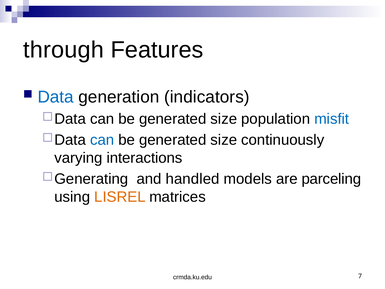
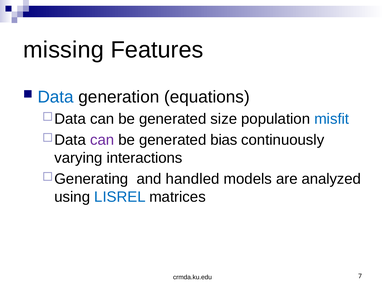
through: through -> missing (64, 50)
indicators: indicators -> equations (207, 97)
can colour: blue -> purple (102, 140)
size: size -> bias (224, 140)
parceling: parceling -> analyzed (331, 179)
LISREL colour: orange -> blue (120, 197)
